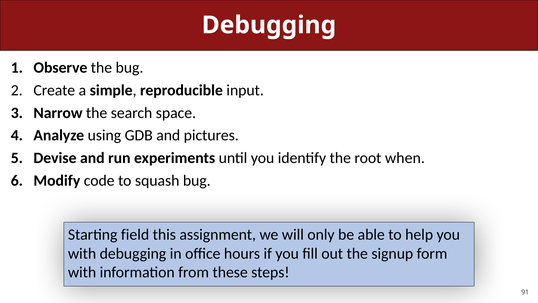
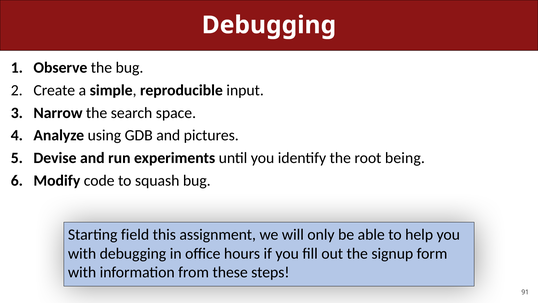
when: when -> being (405, 158)
